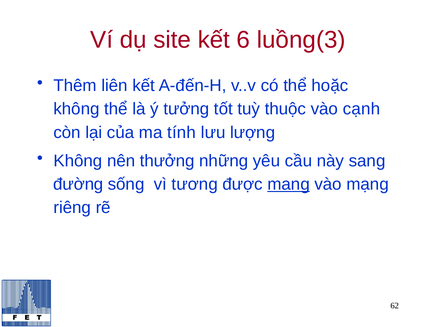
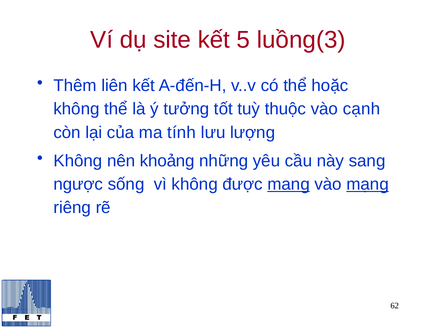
6: 6 -> 5 (243, 40)
thưởng: thưởng -> khoảng (167, 161)
đường: đường -> ngược (78, 184)
vì tương: tương -> không (195, 184)
mạng underline: none -> present (368, 184)
